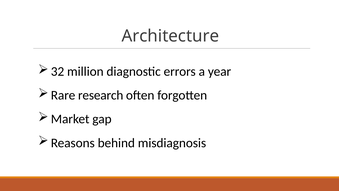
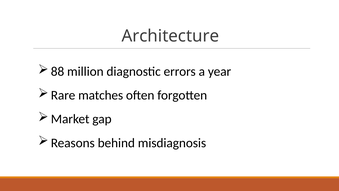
32: 32 -> 88 (58, 71)
research: research -> matches (101, 95)
